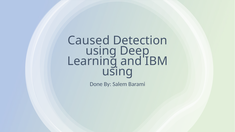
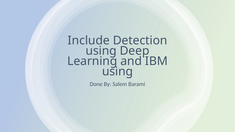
Caused: Caused -> Include (89, 41)
